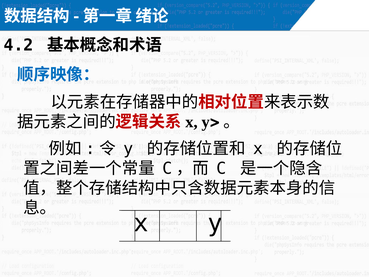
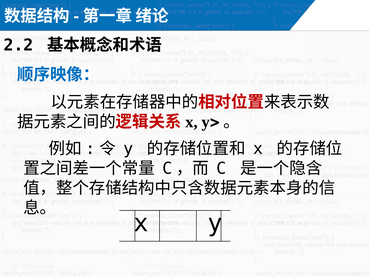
4.2: 4.2 -> 2.2 (18, 45)
